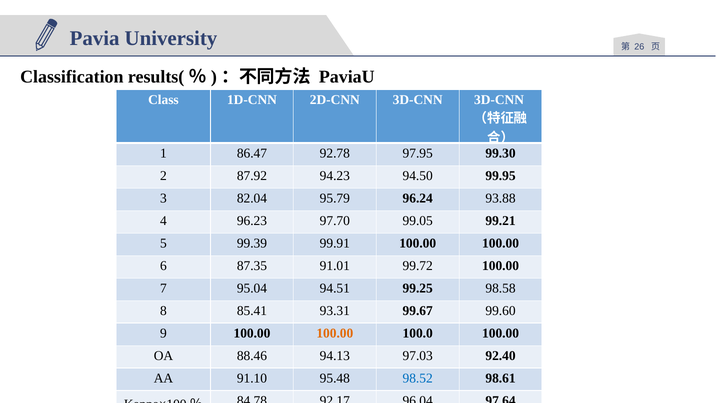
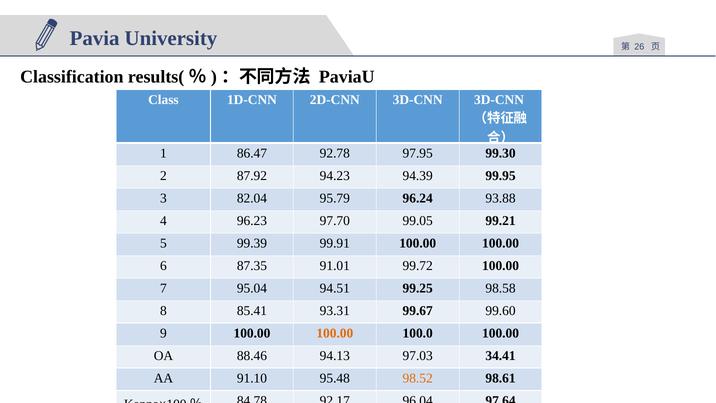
94.50: 94.50 -> 94.39 (418, 176)
92.40: 92.40 -> 34.41 (501, 356)
98.52 colour: blue -> orange (418, 378)
